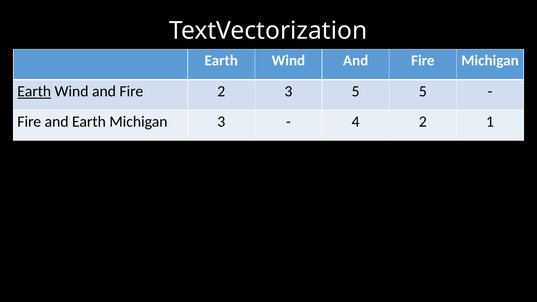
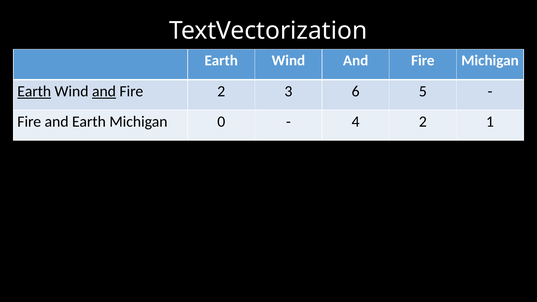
and underline: none -> present (104, 91)
3 5: 5 -> 6 (356, 91)
Michigan 3: 3 -> 0 (221, 122)
